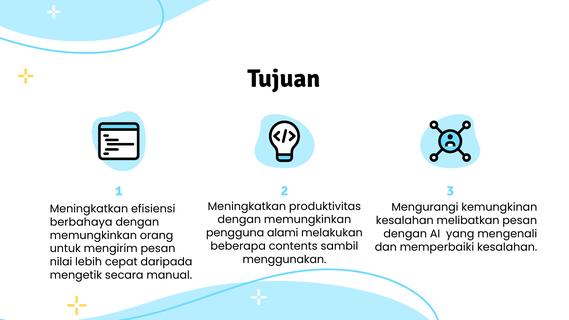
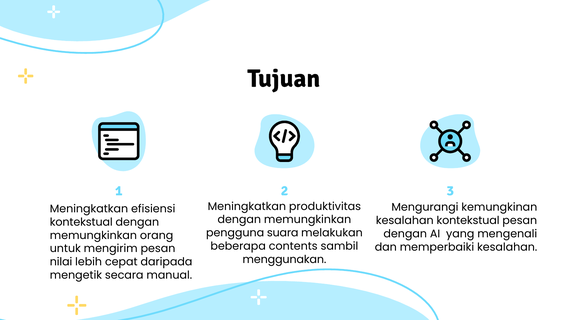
kesalahan melibatkan: melibatkan -> kontekstual (468, 221)
berbahaya: berbahaya -> kontekstual (81, 222)
alami: alami -> suara (283, 233)
